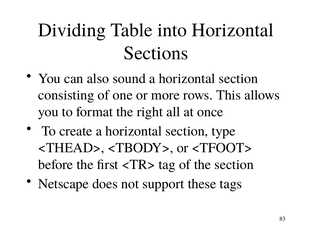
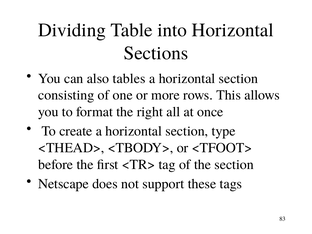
sound: sound -> tables (129, 78)
